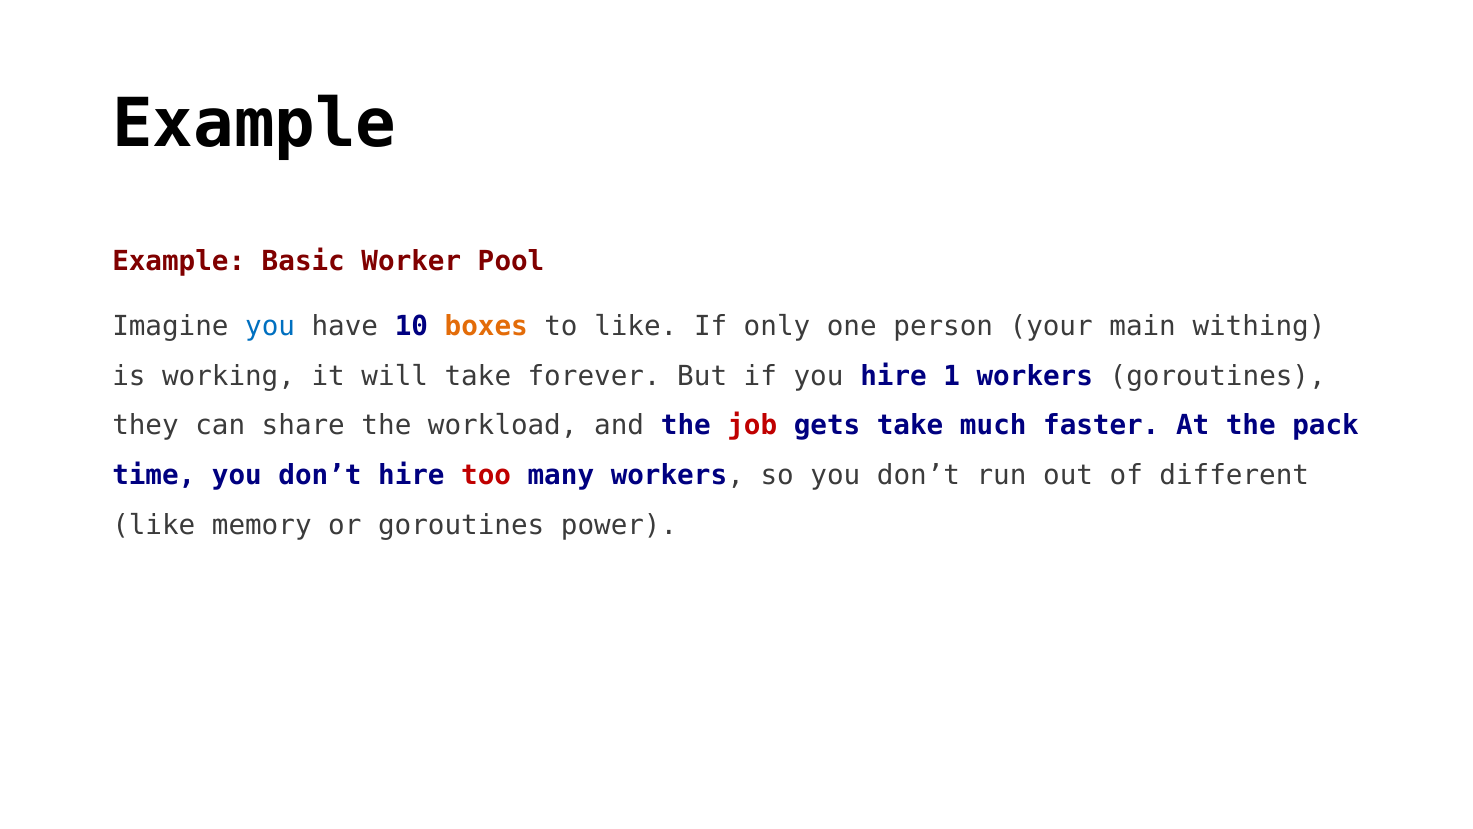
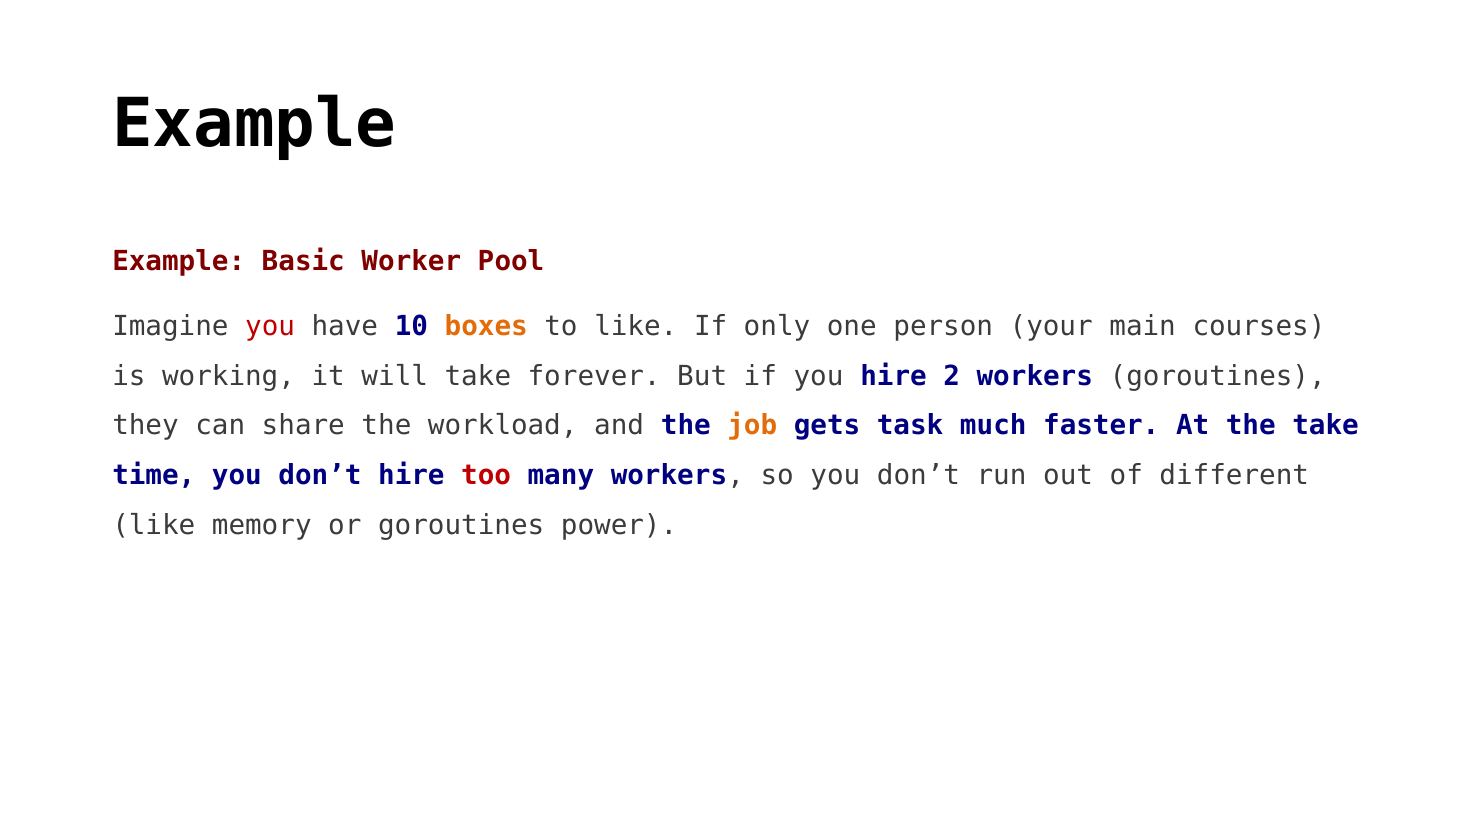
you colour: blue -> red (270, 326)
withing: withing -> courses (1259, 326)
1: 1 -> 2 (952, 376)
job colour: red -> orange (752, 426)
gets take: take -> task (910, 426)
the pack: pack -> take (1326, 426)
